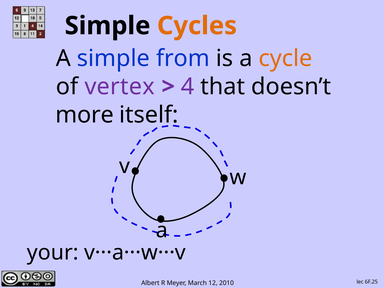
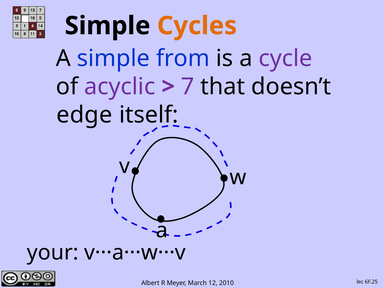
cycle colour: orange -> purple (285, 58)
vertex: vertex -> acyclic (120, 87)
4: 4 -> 7 (188, 87)
more: more -> edge (84, 115)
